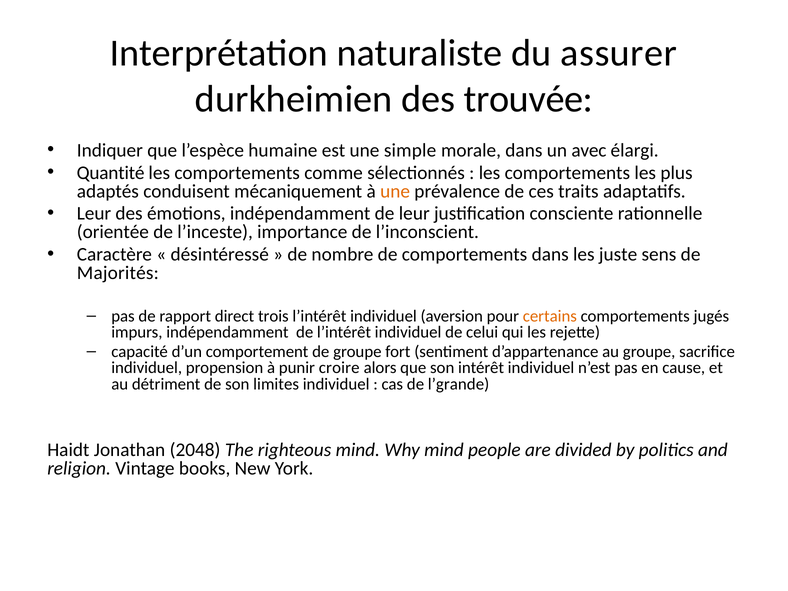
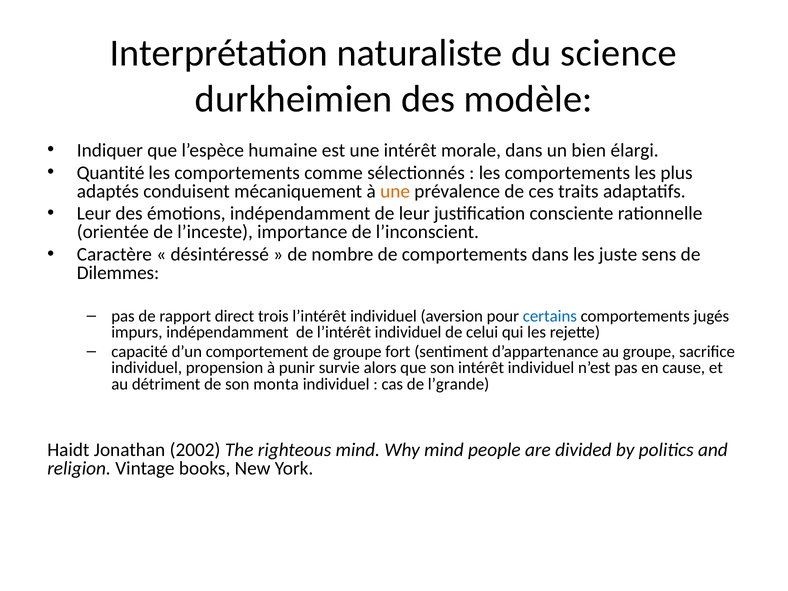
assurer: assurer -> science (619, 53)
trouvée: trouvée -> modèle (528, 99)
une simple: simple -> intérêt (410, 150)
avec: avec -> bien (589, 150)
Majorités: Majorités -> Dilemmes (118, 273)
certains colour: orange -> blue (550, 316)
croire: croire -> survie (339, 368)
limites: limites -> monta (276, 384)
2048: 2048 -> 2002 (195, 450)
